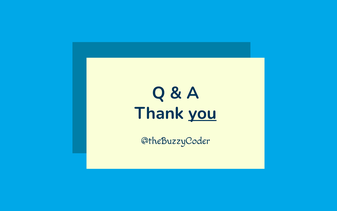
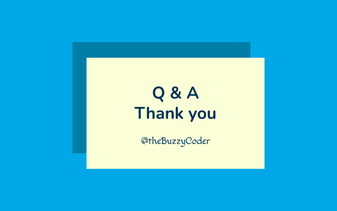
you underline: present -> none (202, 113)
